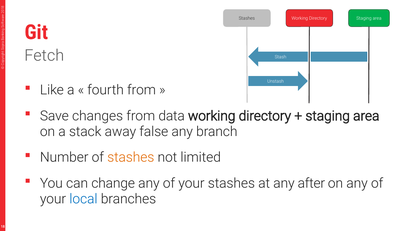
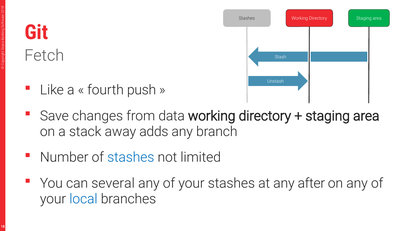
fourth from: from -> push (142, 90)
false: false -> adds (154, 131)
stashes colour: orange -> blue (131, 157)
change: change -> several (113, 183)
